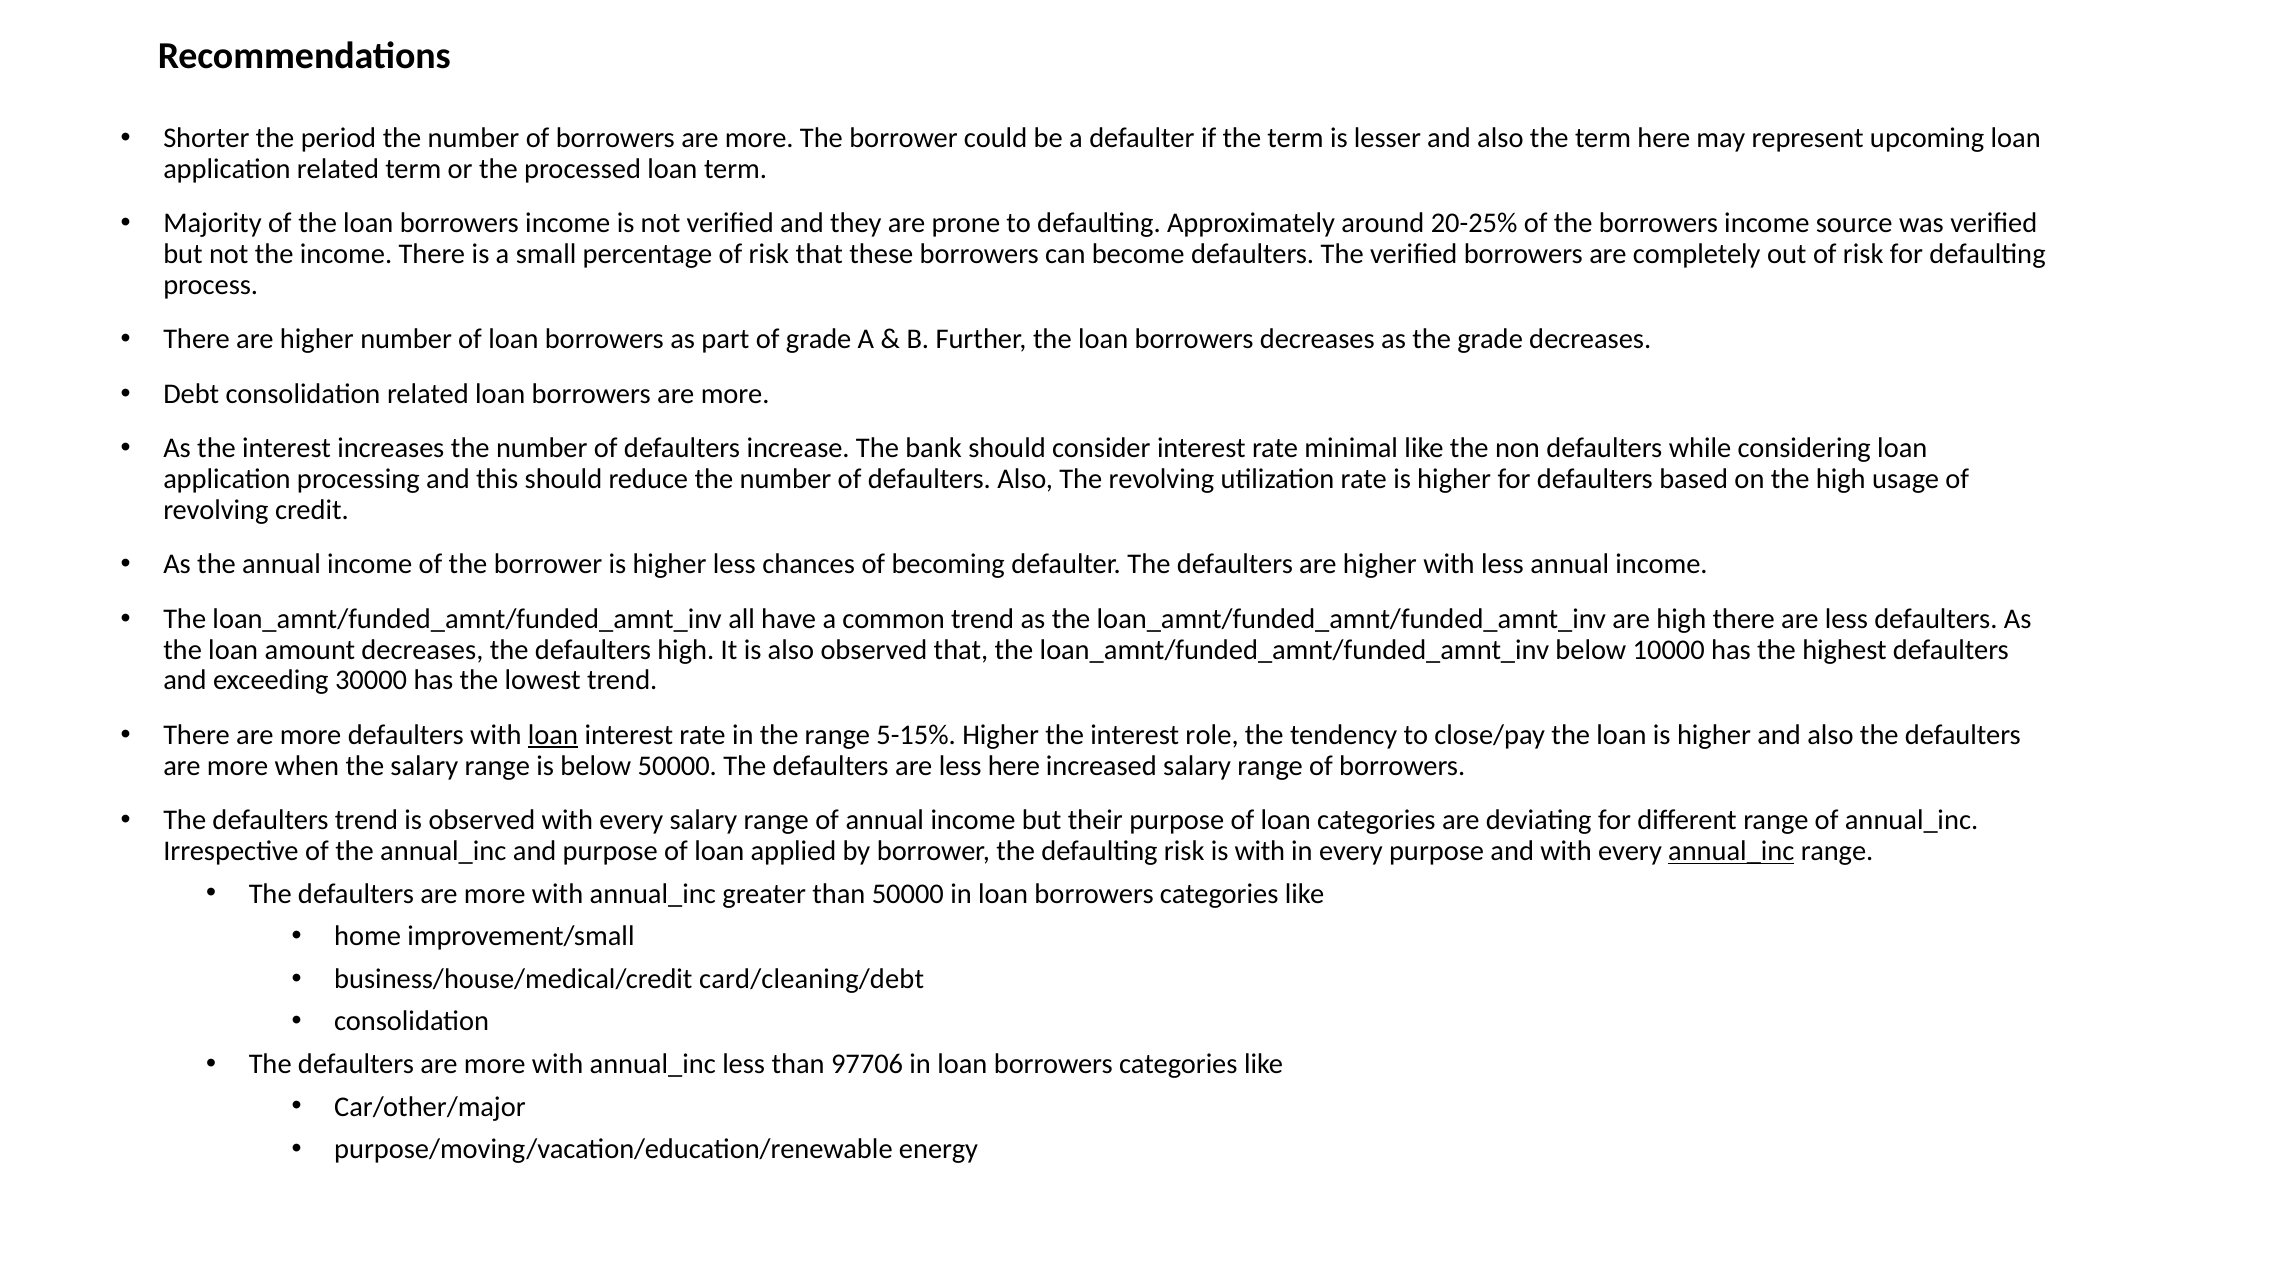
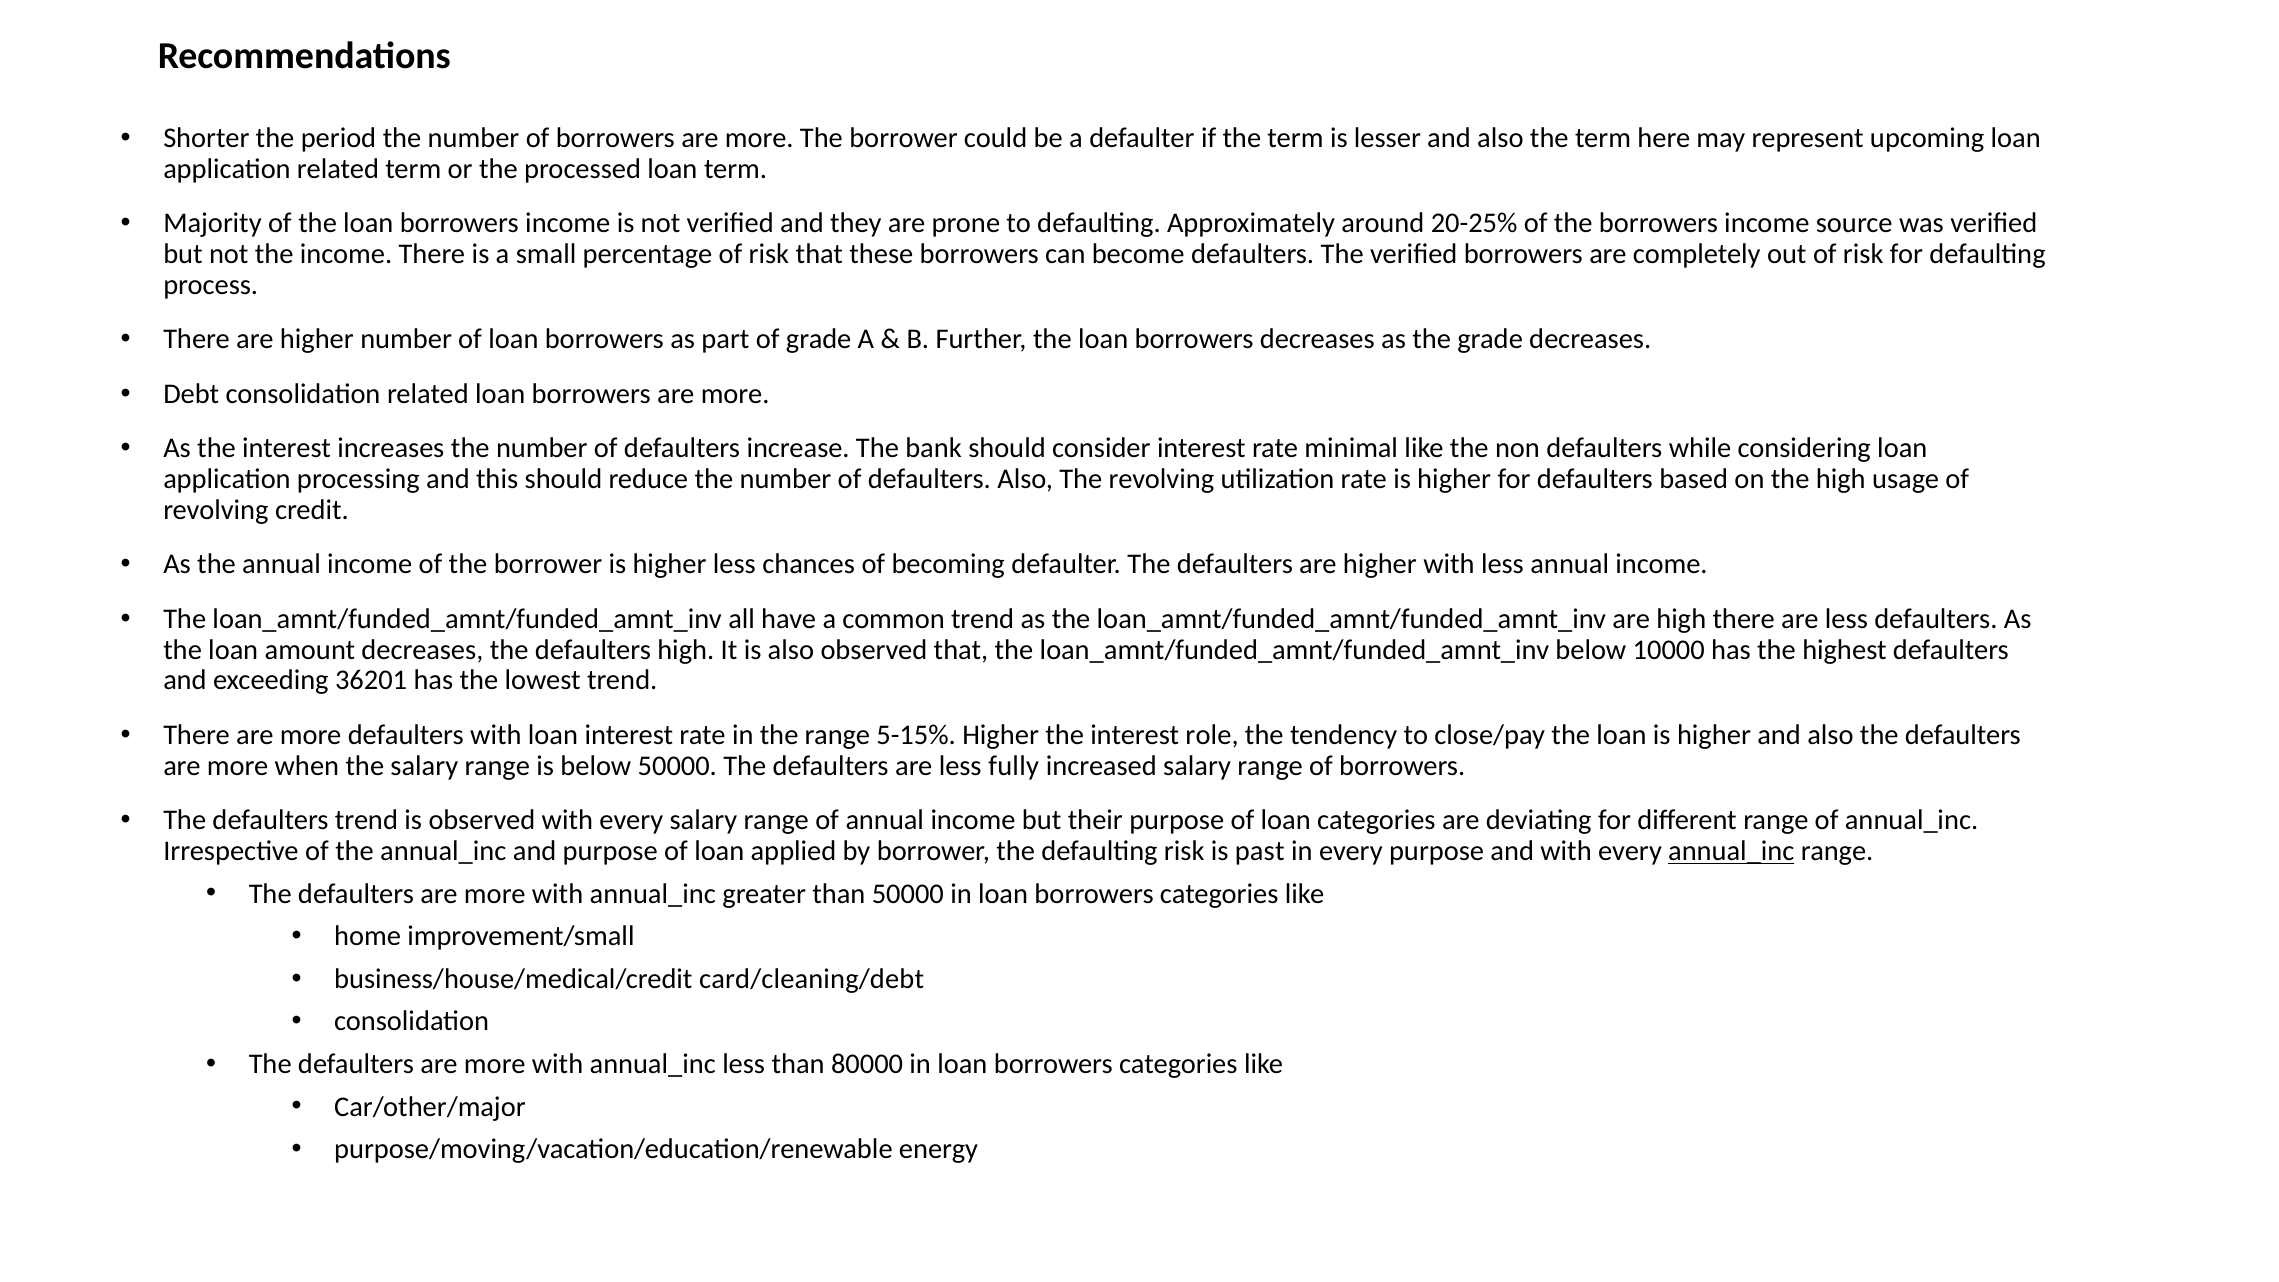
30000: 30000 -> 36201 (371, 681)
loan underline: present -> none (553, 735)
less here: here -> fully (1014, 766)
is with: with -> past (1260, 851)
97706: 97706 -> 80000 (867, 1064)
